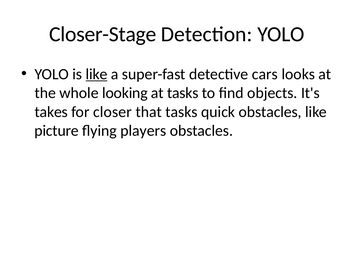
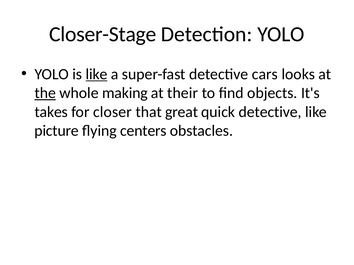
the underline: none -> present (45, 93)
looking: looking -> making (125, 93)
at tasks: tasks -> their (183, 93)
that tasks: tasks -> great (182, 112)
quick obstacles: obstacles -> detective (270, 112)
players: players -> centers (143, 131)
